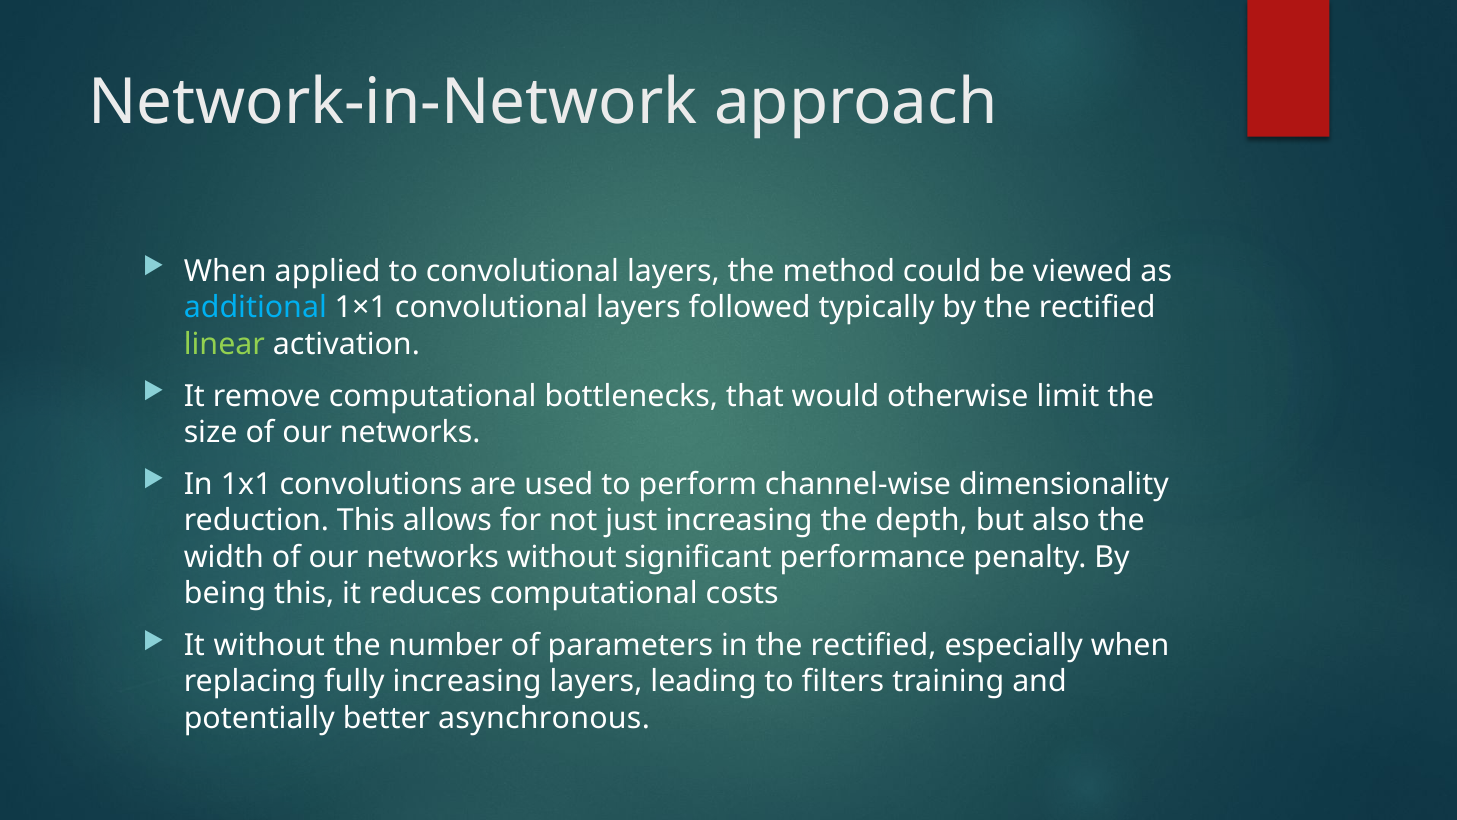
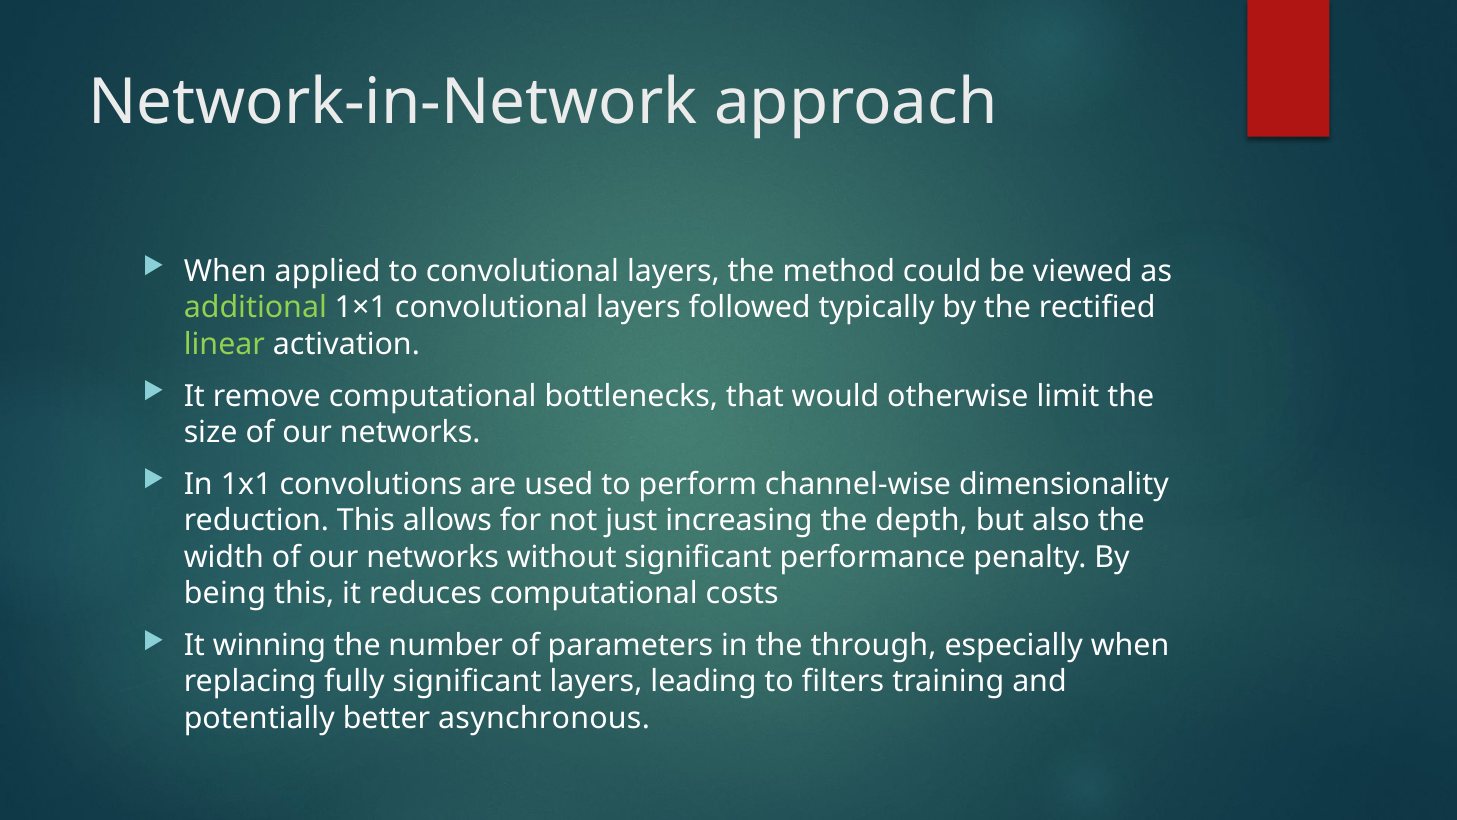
additional colour: light blue -> light green (255, 308)
It without: without -> winning (269, 645)
in the rectified: rectified -> through (874, 645)
fully increasing: increasing -> significant (467, 682)
